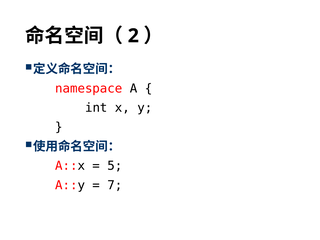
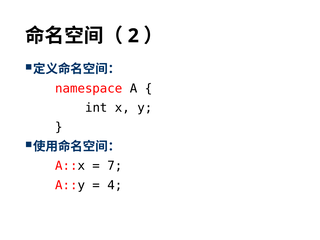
5: 5 -> 7 (115, 166)
7: 7 -> 4 (115, 185)
